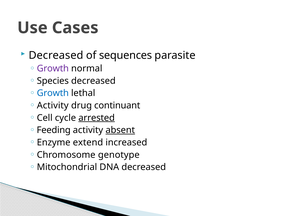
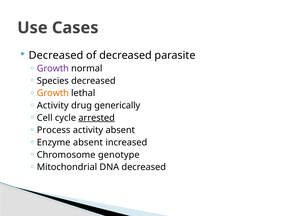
of sequences: sequences -> decreased (126, 55)
Growth colour: blue -> orange (53, 93)
continuant: continuant -> generically (117, 105)
Feeding: Feeding -> Process (54, 130)
absent underline: present -> none (120, 130)
Enzyme extend: extend -> absent (88, 142)
